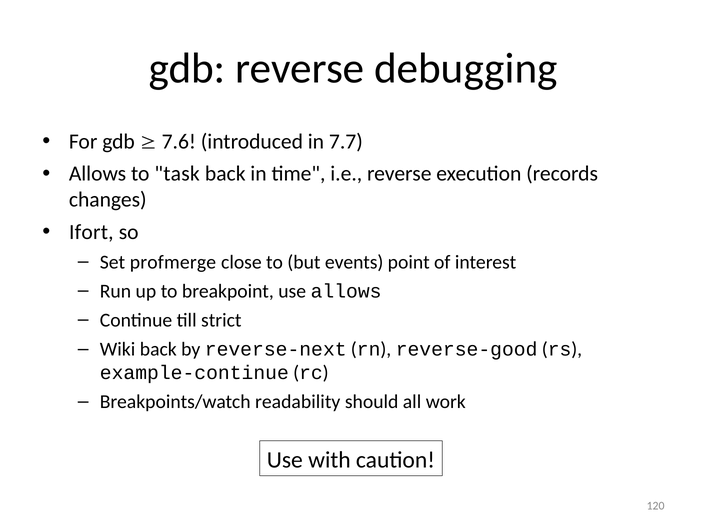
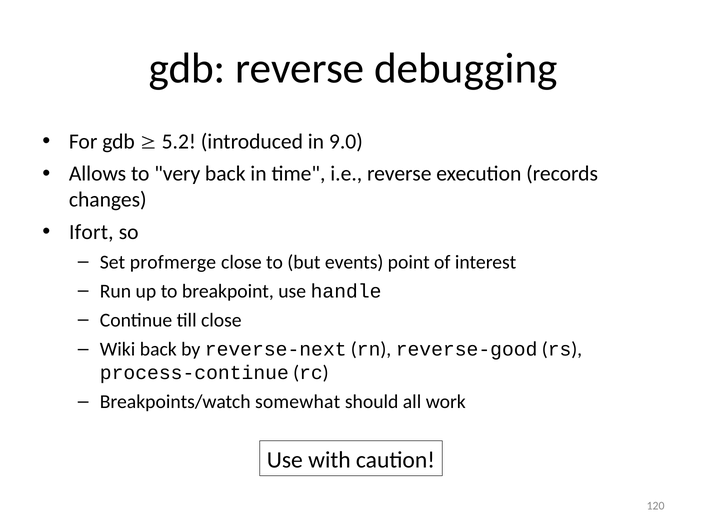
7.6: 7.6 -> 5.2 (179, 142)
7.7: 7.7 -> 9.0 (346, 142)
task: task -> very (177, 174)
use allows: allows -> handle (346, 291)
till strict: strict -> close (221, 320)
example-continue: example-continue -> process-continue (194, 373)
readability: readability -> somewhat (298, 402)
